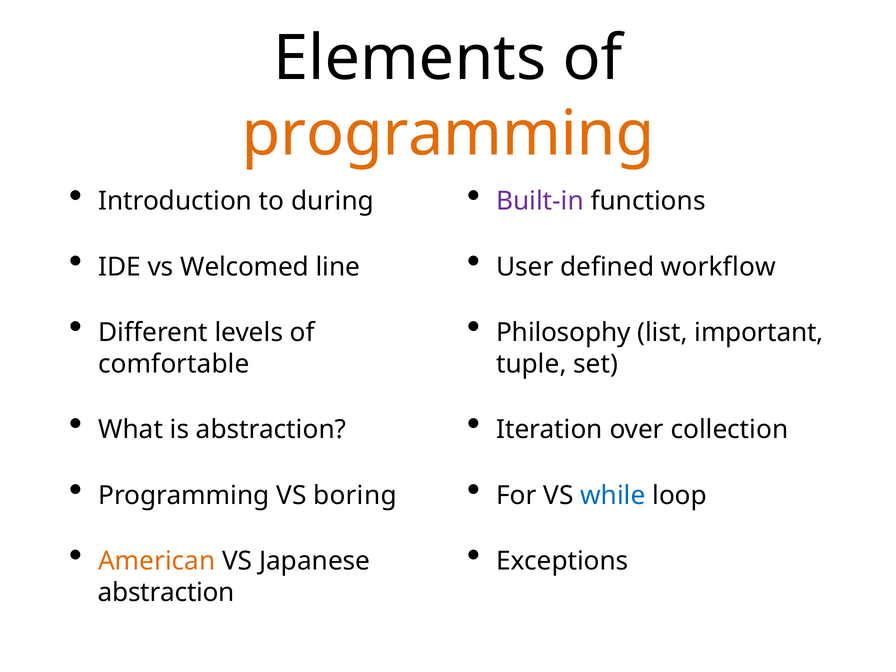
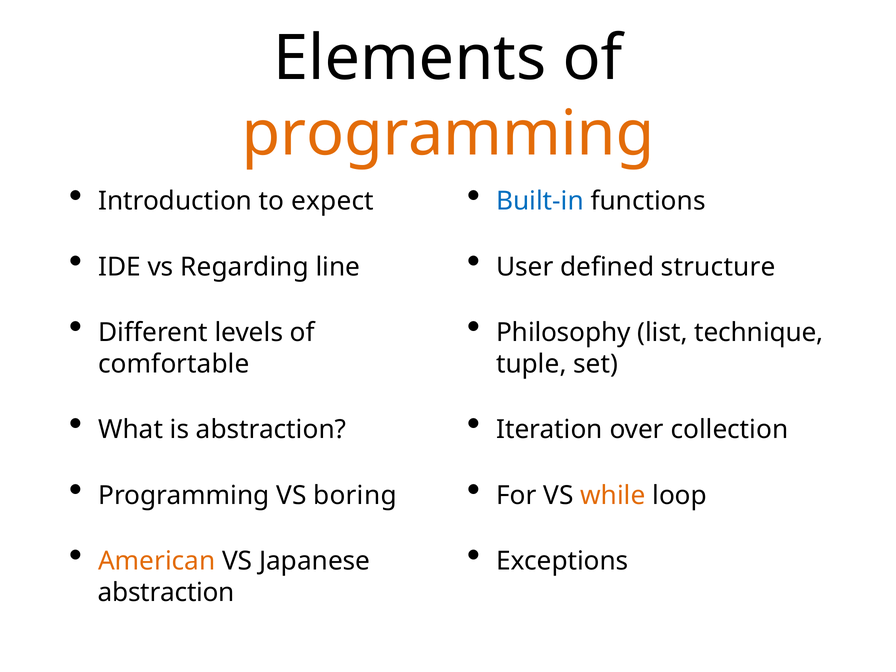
during: during -> expect (333, 201)
Built-in colour: purple -> blue (540, 201)
Welcomed: Welcomed -> Regarding (245, 267)
workflow: workflow -> structure (718, 267)
important: important -> technique (759, 333)
while colour: blue -> orange (613, 495)
